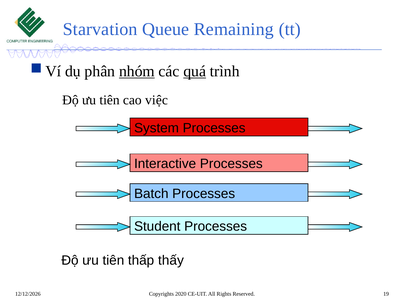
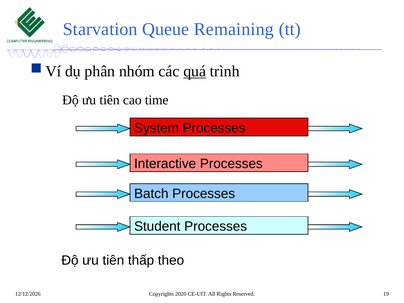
nhóm underline: present -> none (137, 71)
việc: việc -> time (157, 100)
thấy: thấy -> theo (171, 260)
